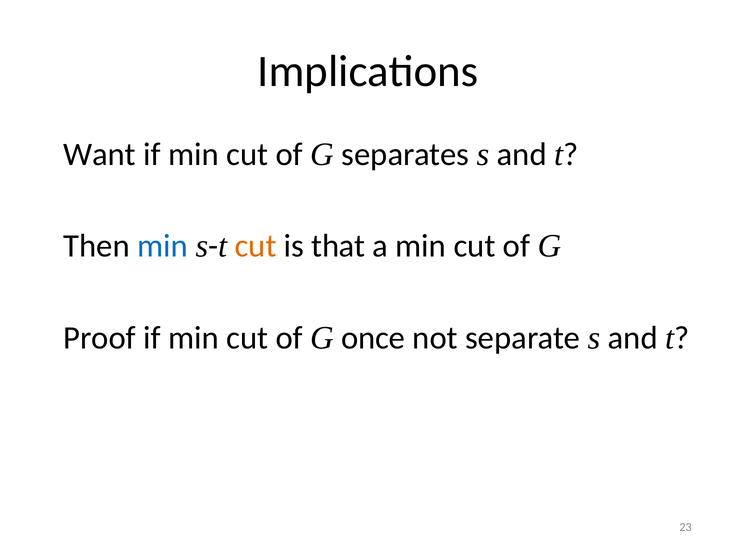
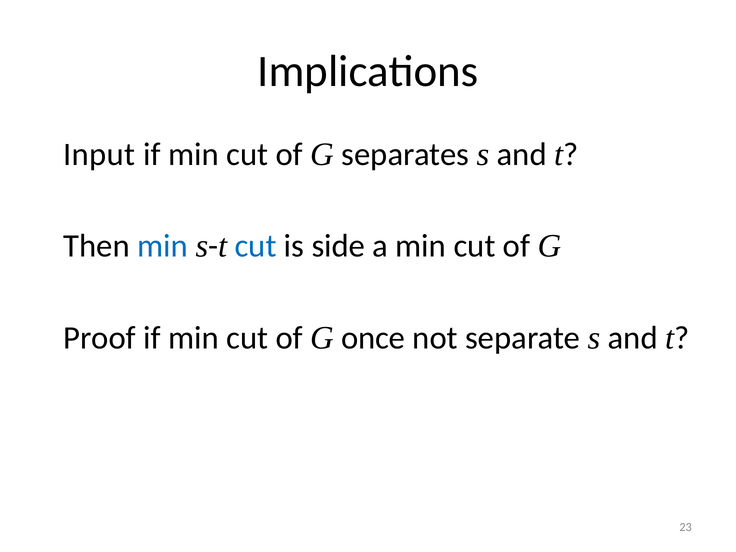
Want: Want -> Input (99, 154)
cut colour: orange -> blue (255, 246)
that: that -> side (338, 246)
